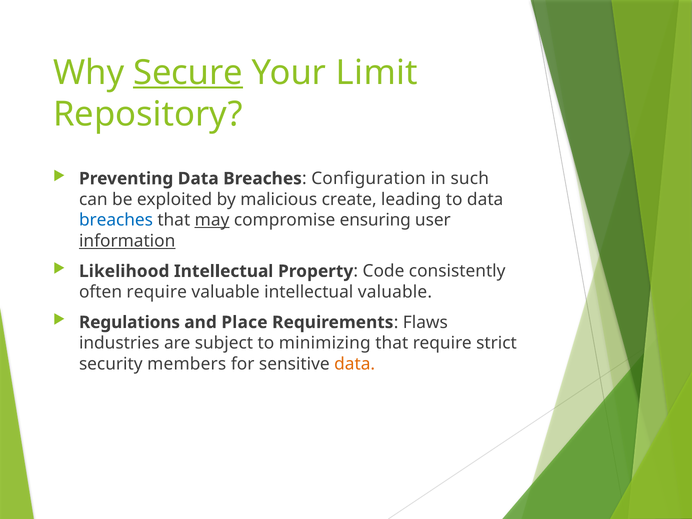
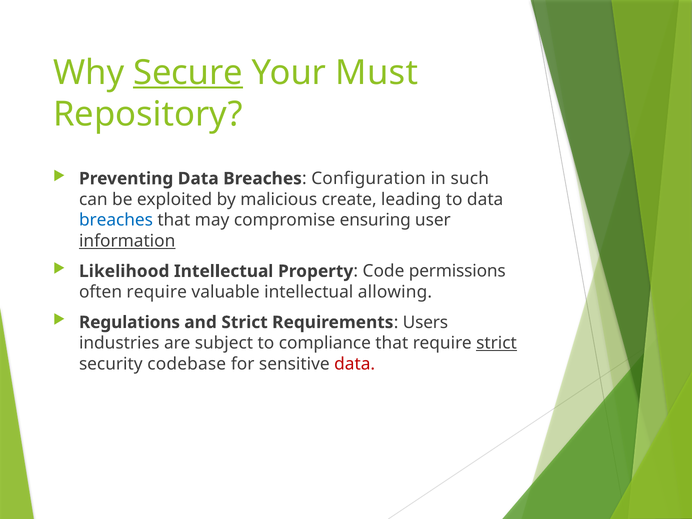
Limit: Limit -> Must (377, 73)
may underline: present -> none (212, 220)
consistently: consistently -> permissions (457, 271)
intellectual valuable: valuable -> allowing (395, 292)
and Place: Place -> Strict (245, 322)
Flaws: Flaws -> Users (425, 322)
minimizing: minimizing -> compliance (325, 343)
strict underline: none -> present (496, 343)
members: members -> codebase (187, 364)
data colour: orange -> red (355, 364)
